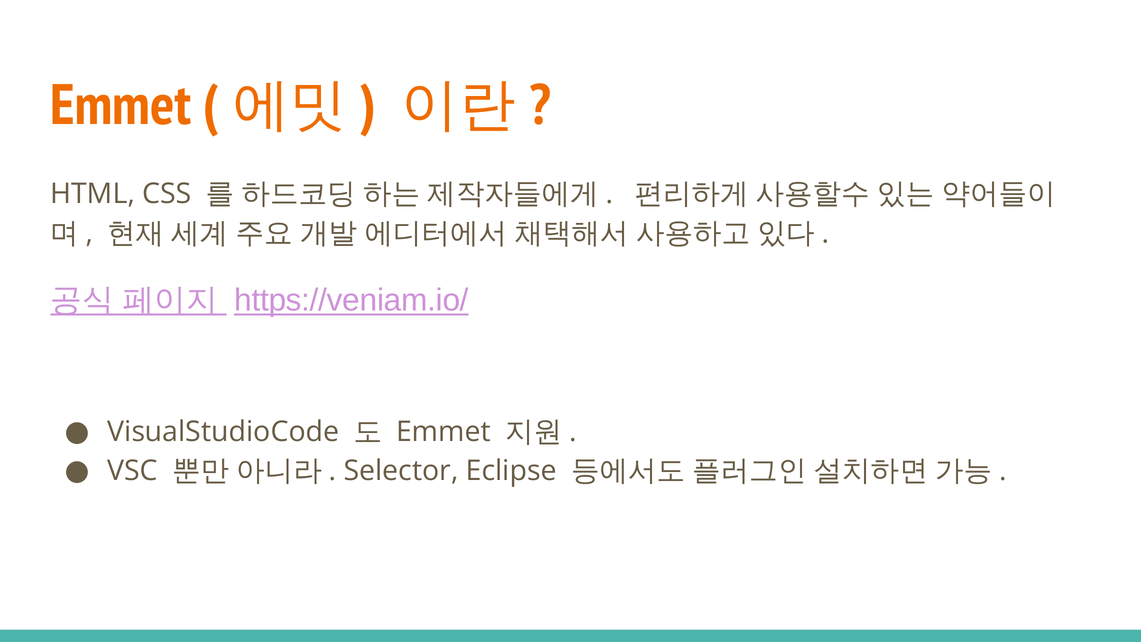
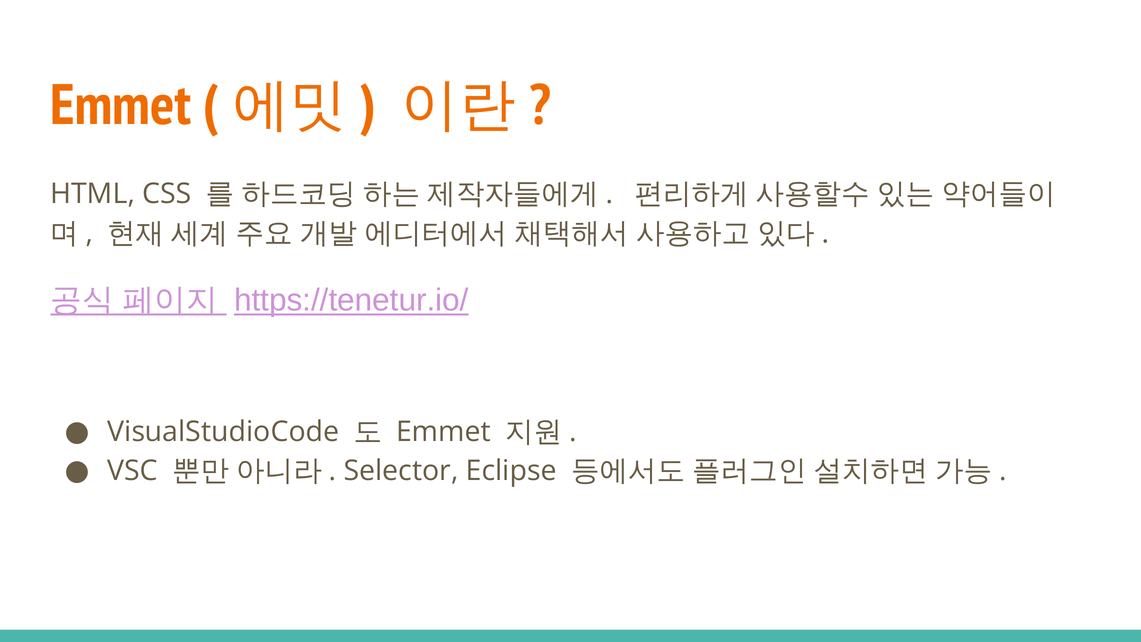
https://veniam.io/: https://veniam.io/ -> https://tenetur.io/ (351, 300)
